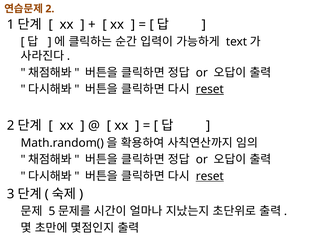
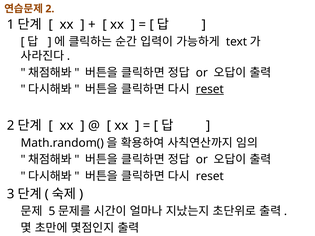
reset underline: present -> none (210, 176)
